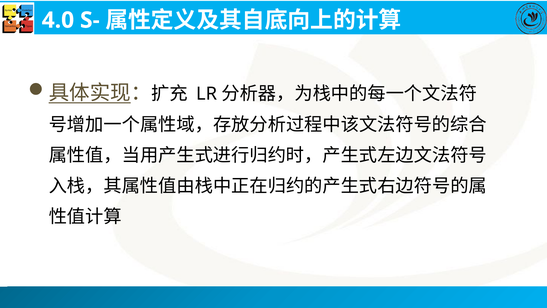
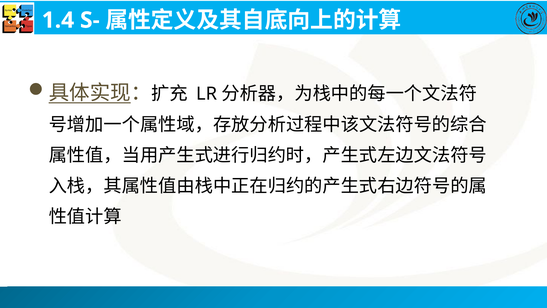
4.0: 4.0 -> 1.4 (58, 20)
